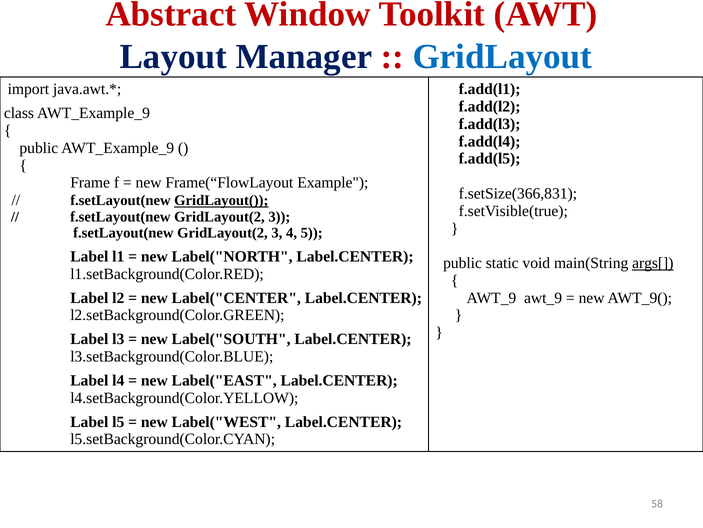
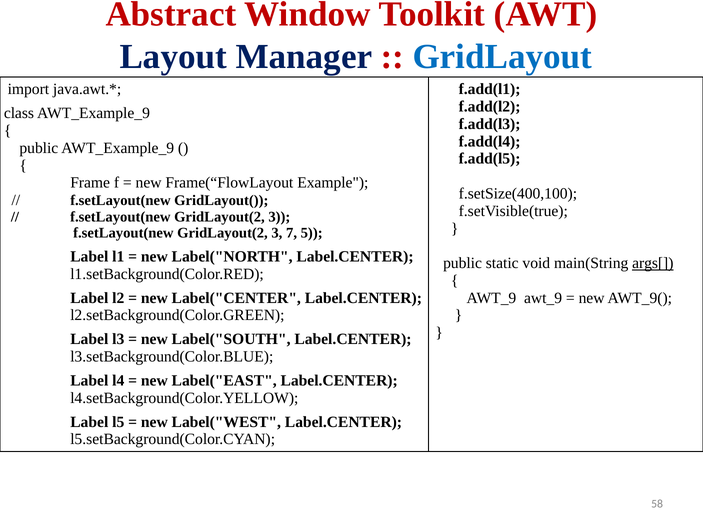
f.setSize(366,831: f.setSize(366,831 -> f.setSize(400,100 (518, 193)
GridLayout( underline: present -> none (221, 200)
4: 4 -> 7 (292, 233)
